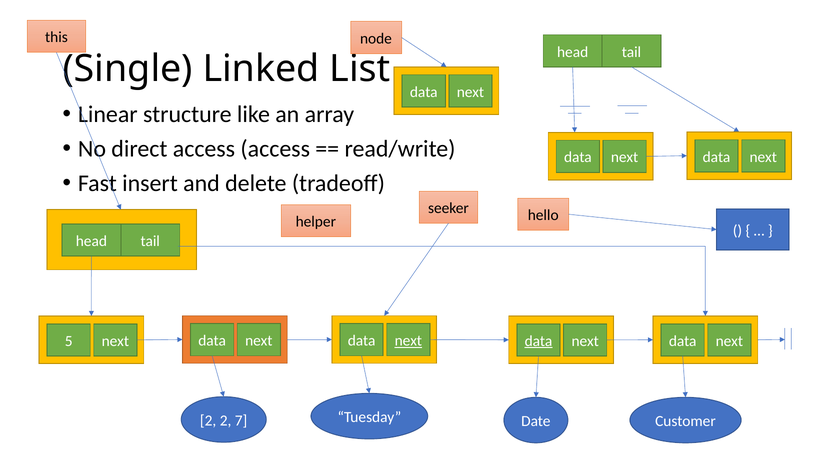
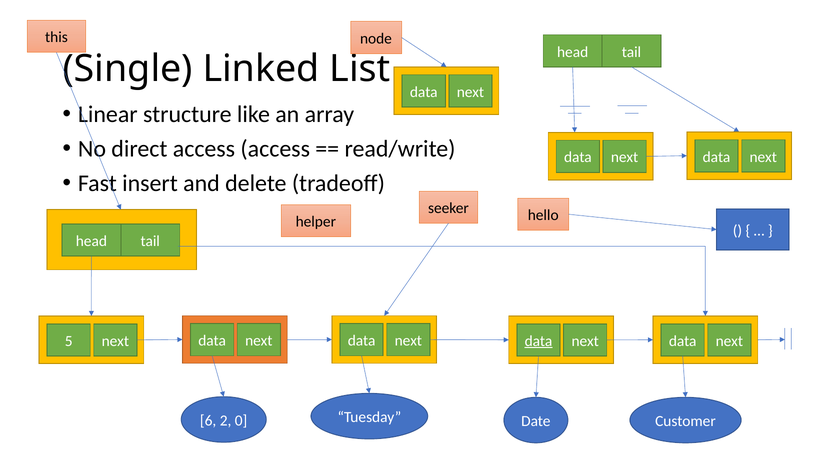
next underline: present -> none (408, 341)
2: 2 -> 6 (208, 420)
7: 7 -> 0 (241, 420)
